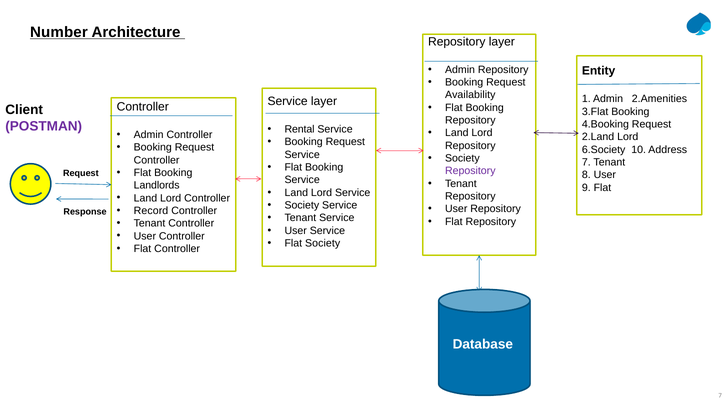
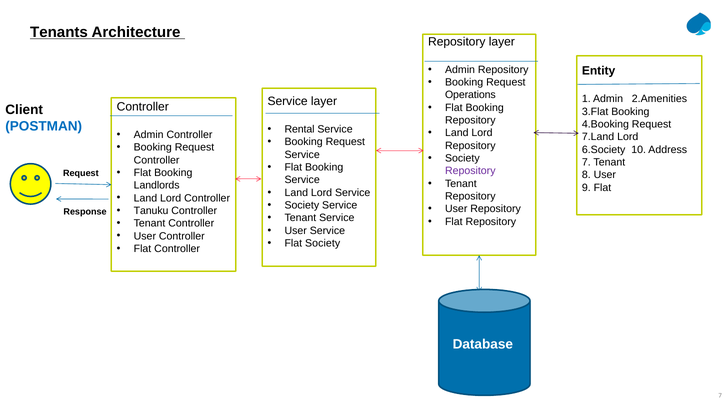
Number: Number -> Tenants (59, 32)
Availability: Availability -> Operations (470, 95)
POSTMAN colour: purple -> blue (44, 126)
2.Land: 2.Land -> 7.Land (598, 137)
Record: Record -> Tanuku (151, 211)
